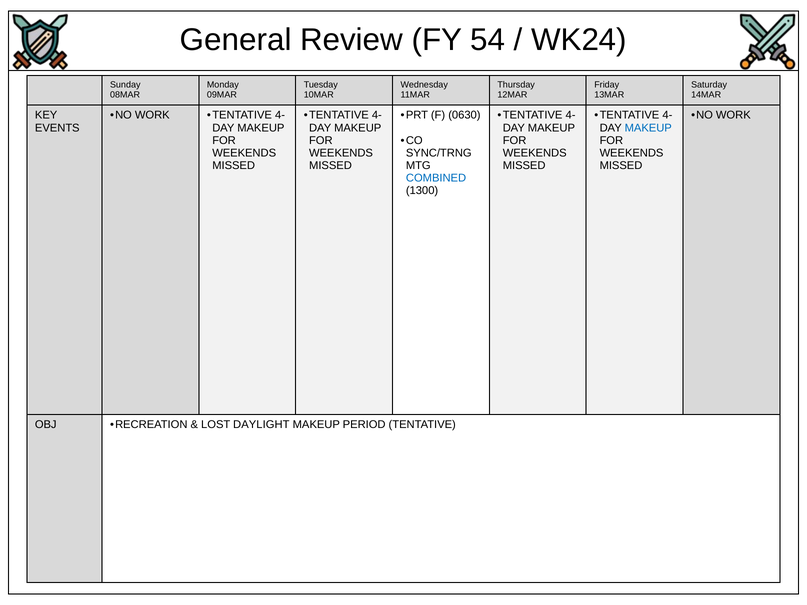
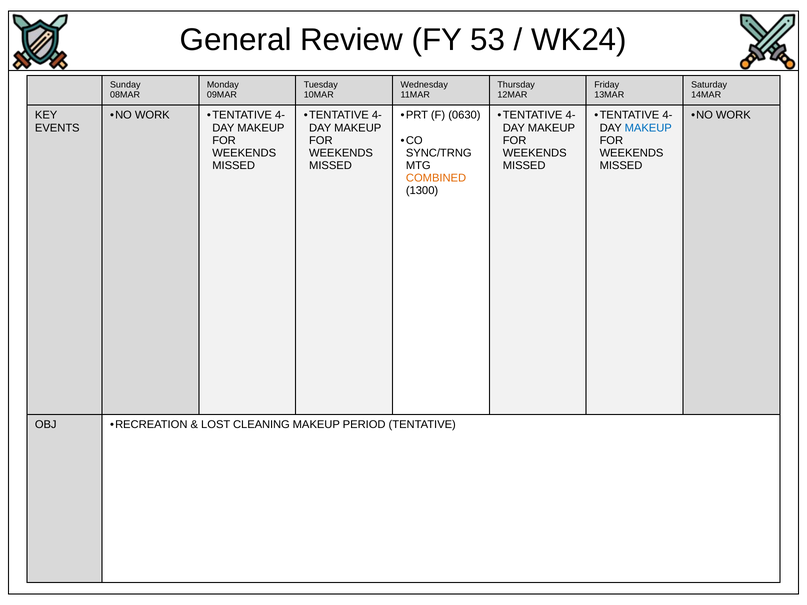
54: 54 -> 53 (488, 40)
COMBINED colour: blue -> orange (436, 178)
DAYLIGHT: DAYLIGHT -> CLEANING (261, 425)
